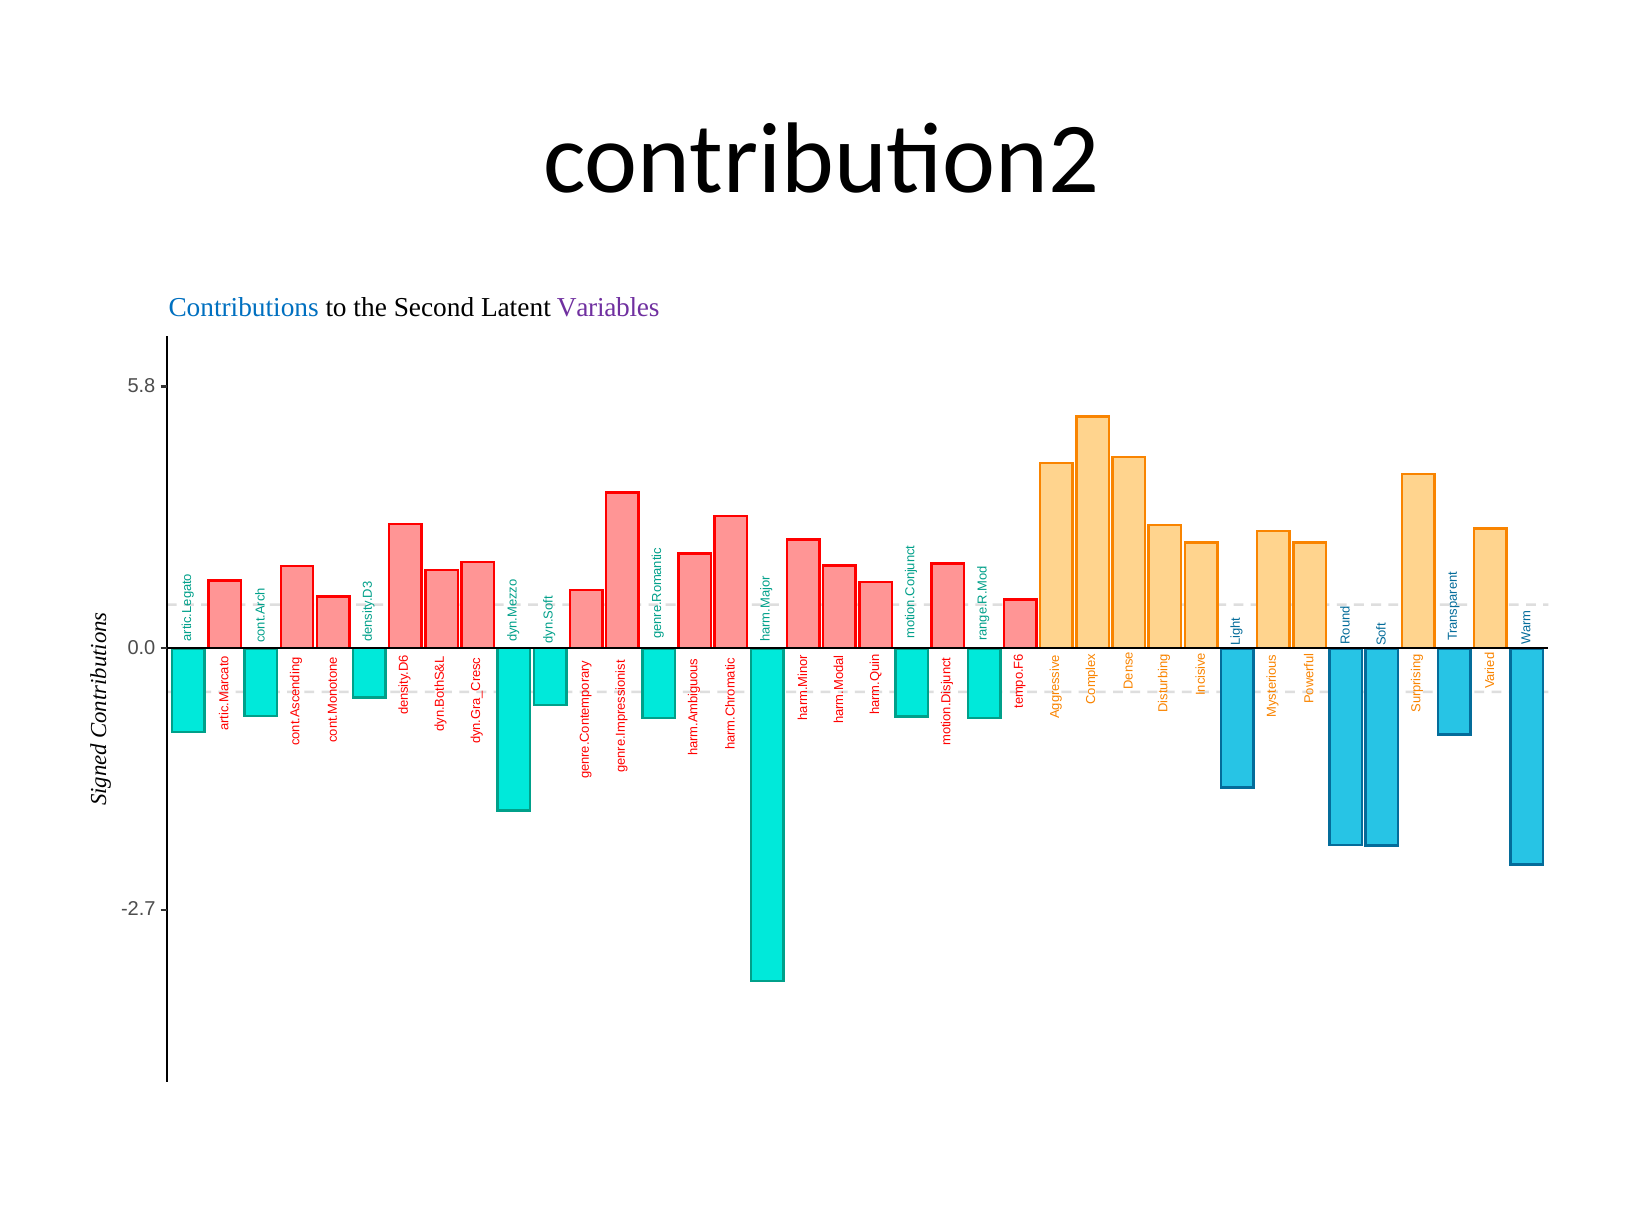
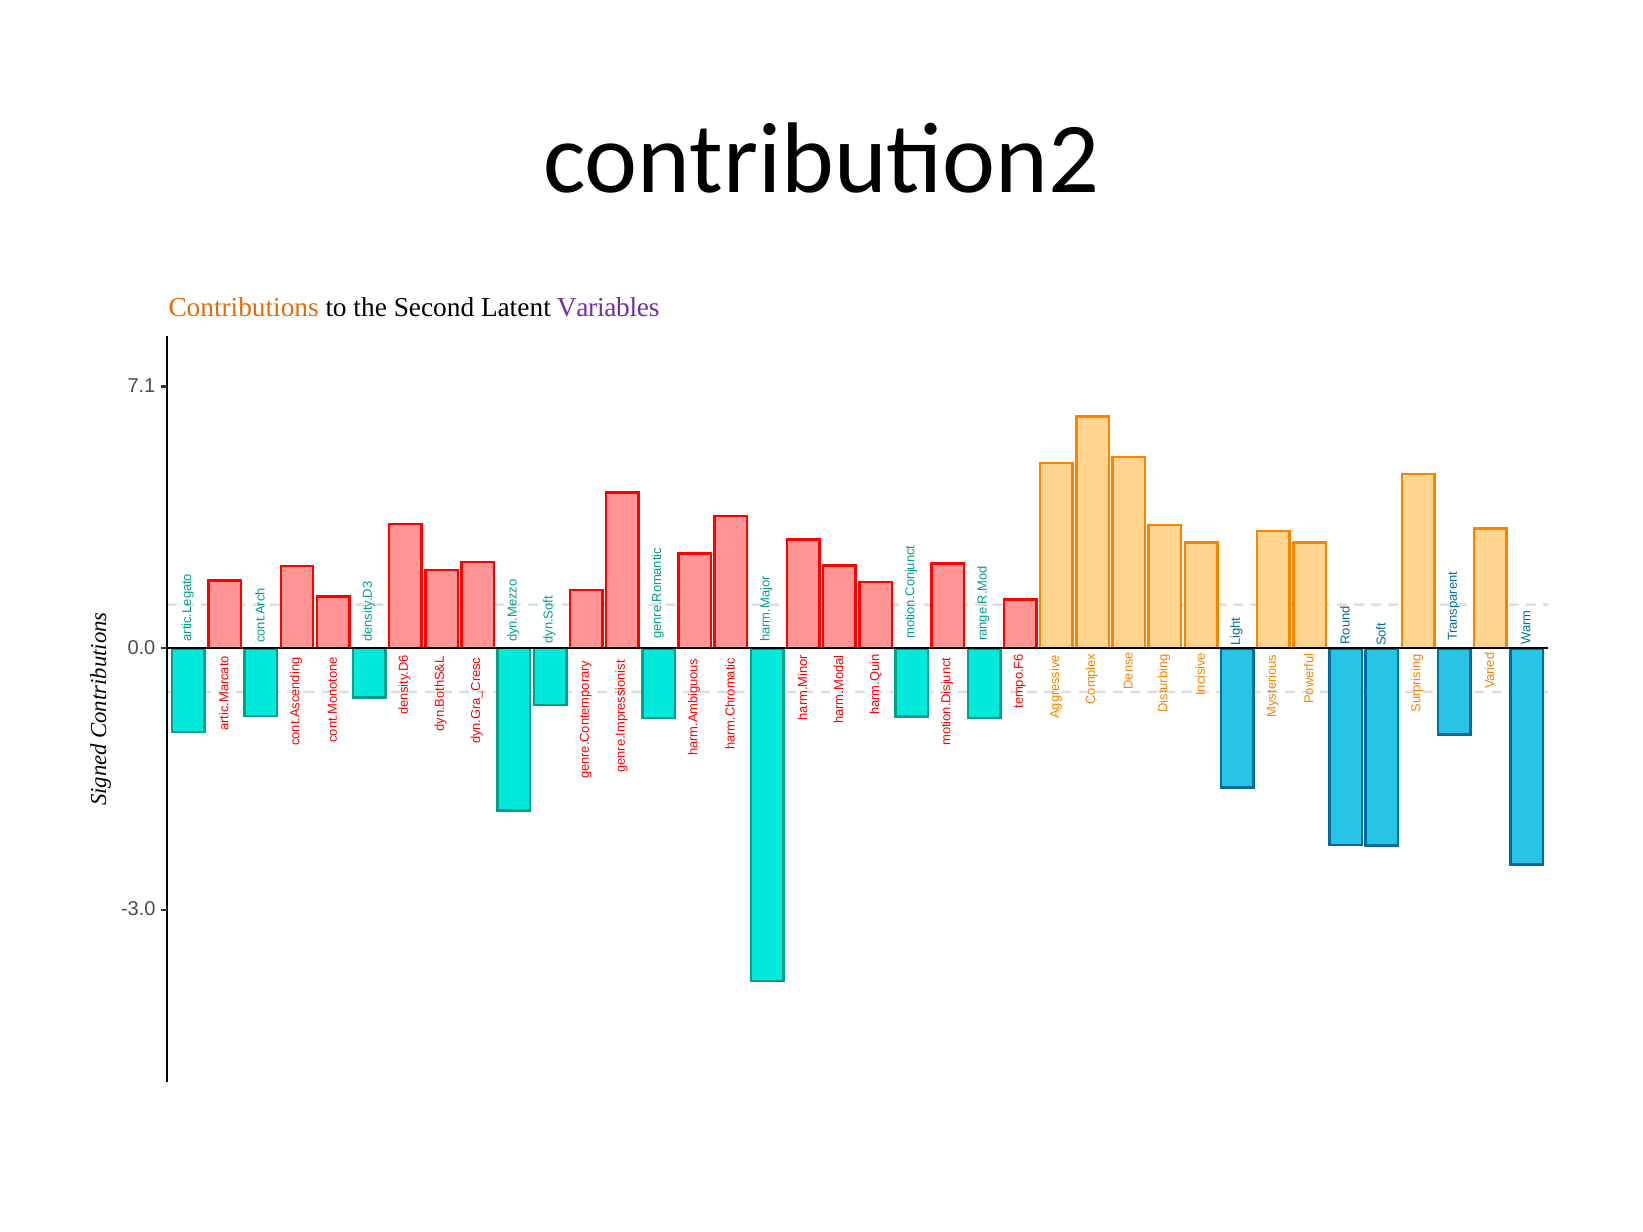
Contributions colour: blue -> orange (244, 307)
5.8: 5.8 -> 7.1 (141, 386)
-2.7: -2.7 -> -3.0 (138, 909)
